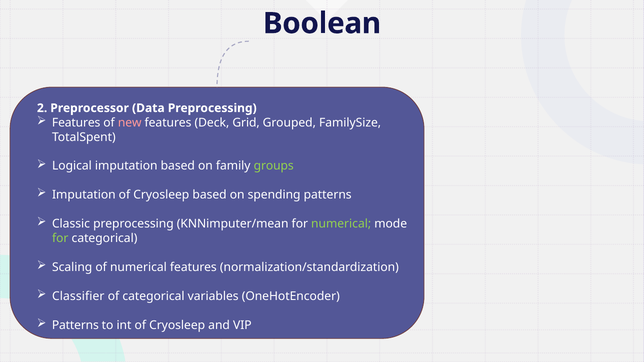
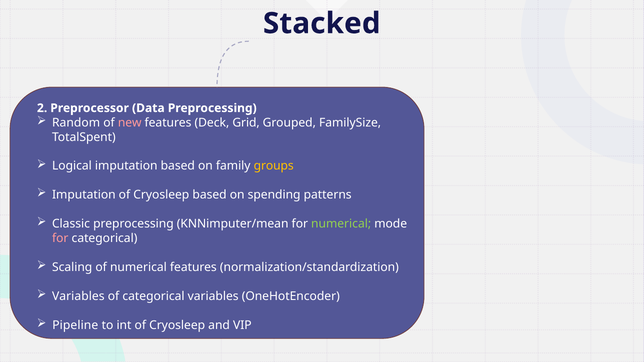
Boolean: Boolean -> Stacked (322, 23)
Features: Features -> Random (76, 123)
groups colour: light green -> yellow (274, 166)
for colour: light green -> pink (60, 239)
Classifier: Classifier -> Variables (78, 297)
Patterns: Patterns -> Pipeline (75, 325)
